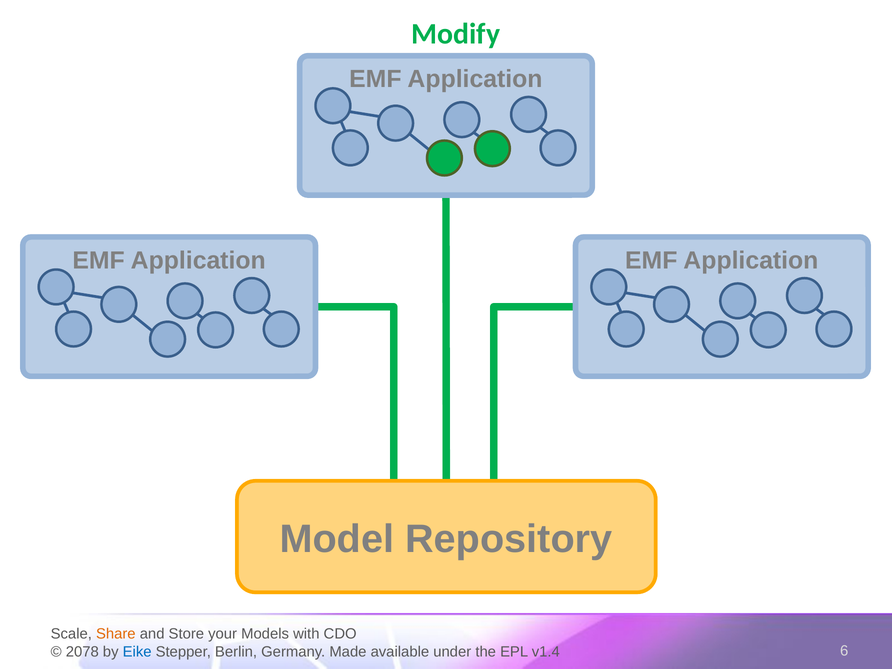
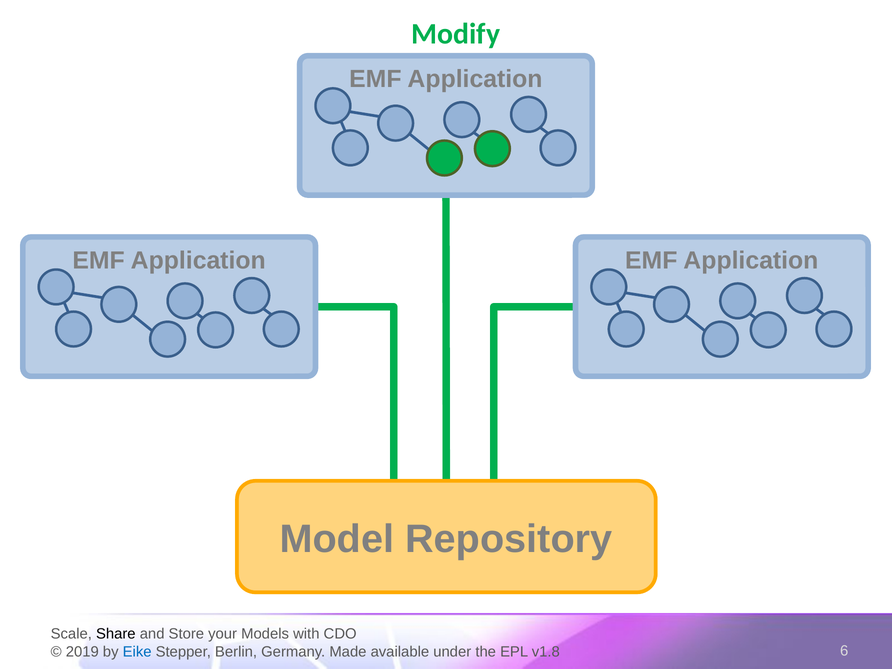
Share colour: orange -> black (116, 634)
2078: 2078 -> 2019 (82, 652)
v1.4: v1.4 -> v1.8 (546, 652)
